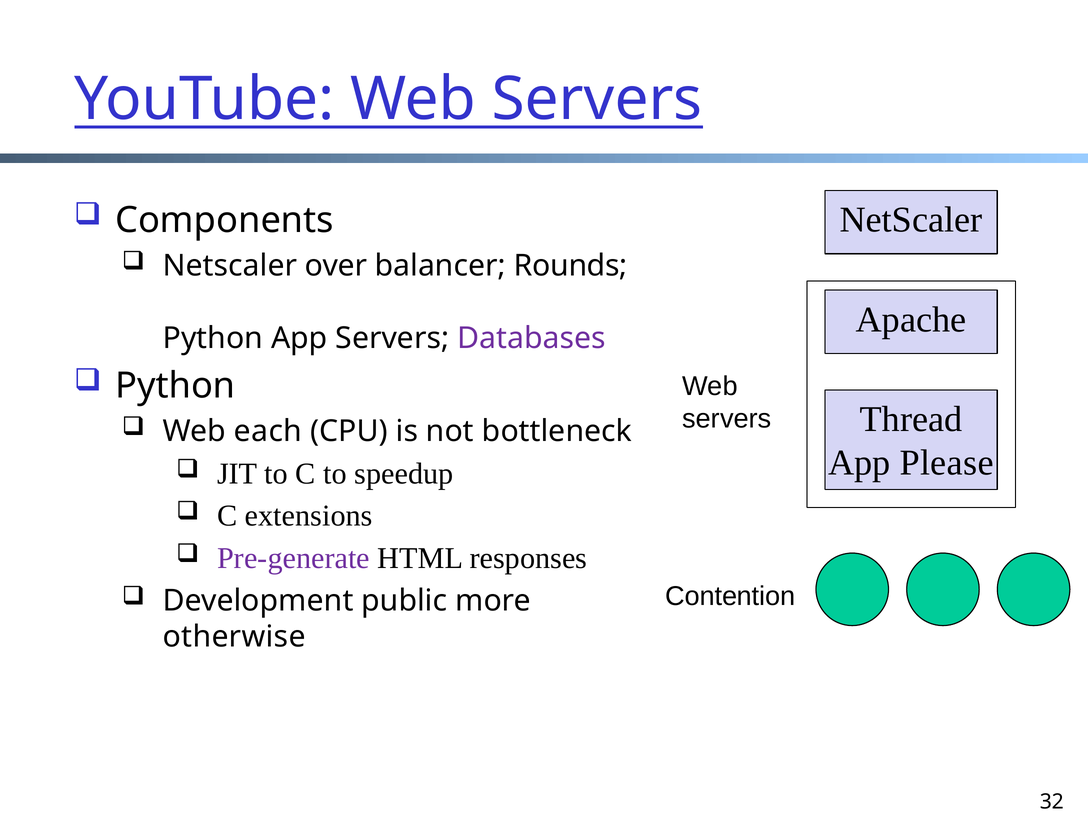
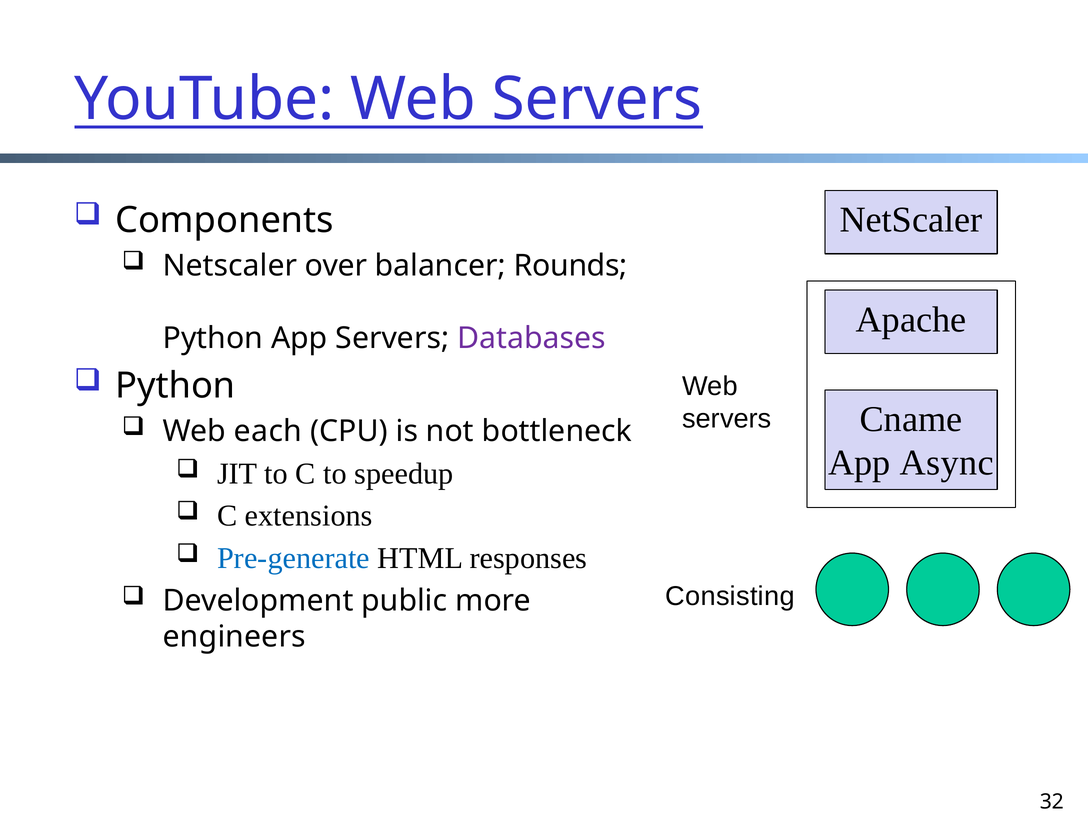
Thread: Thread -> Cname (911, 420)
Please: Please -> Async (947, 463)
Pre-generate colour: purple -> blue (294, 558)
Contention: Contention -> Consisting (730, 596)
otherwise: otherwise -> engineers (234, 637)
